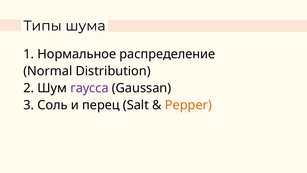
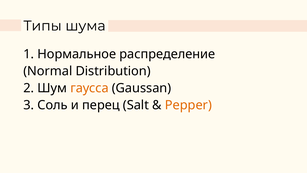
гаусса colour: purple -> orange (89, 88)
